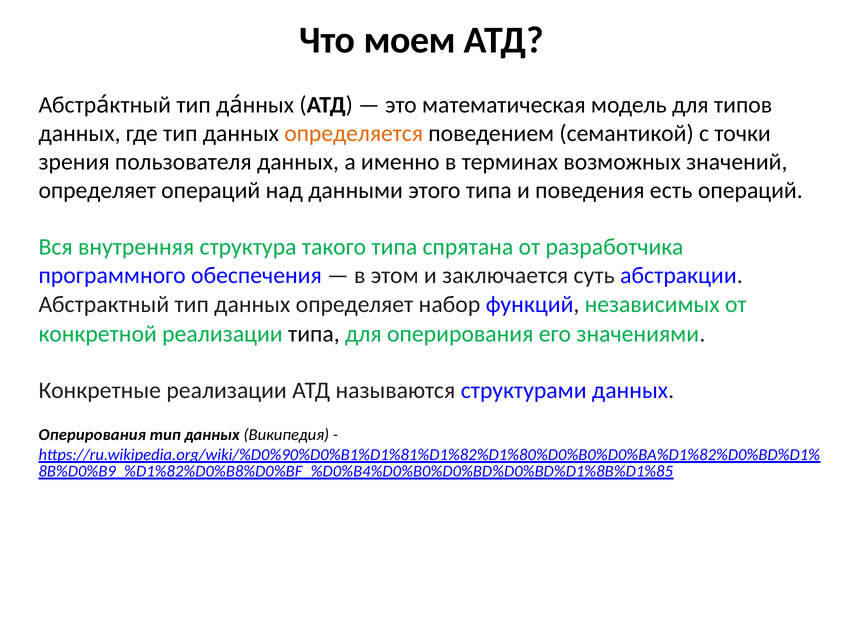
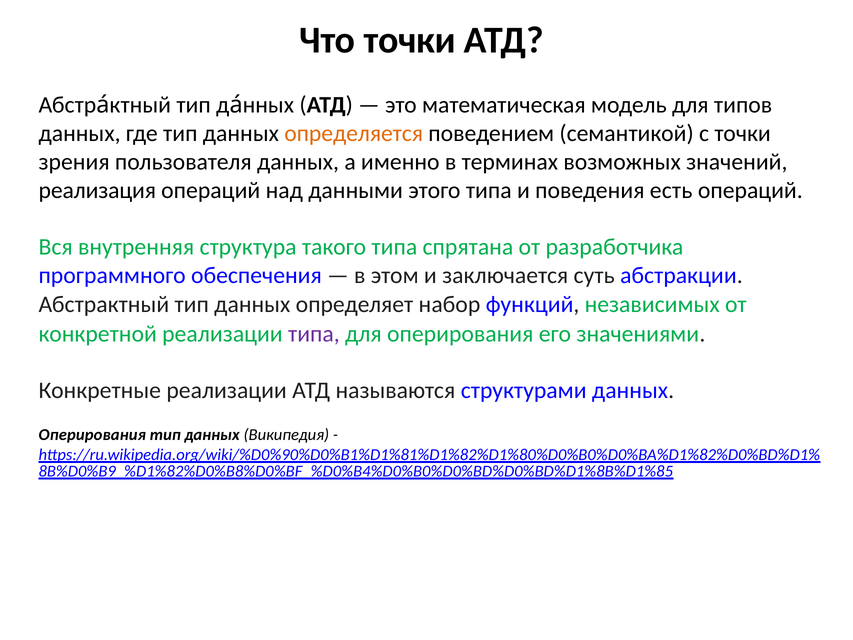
Что моем: моем -> точки (410, 40)
определяет: определяет -> реализация (97, 190)
типа colour: black -> purple (314, 334)
